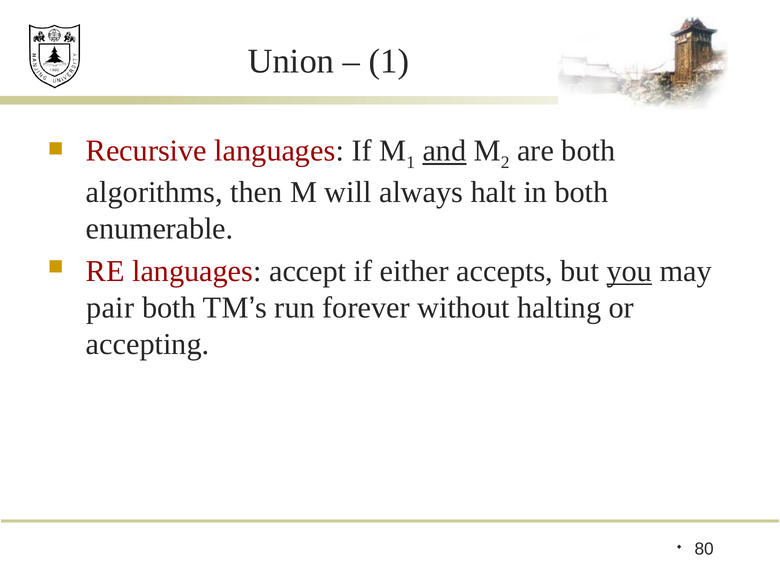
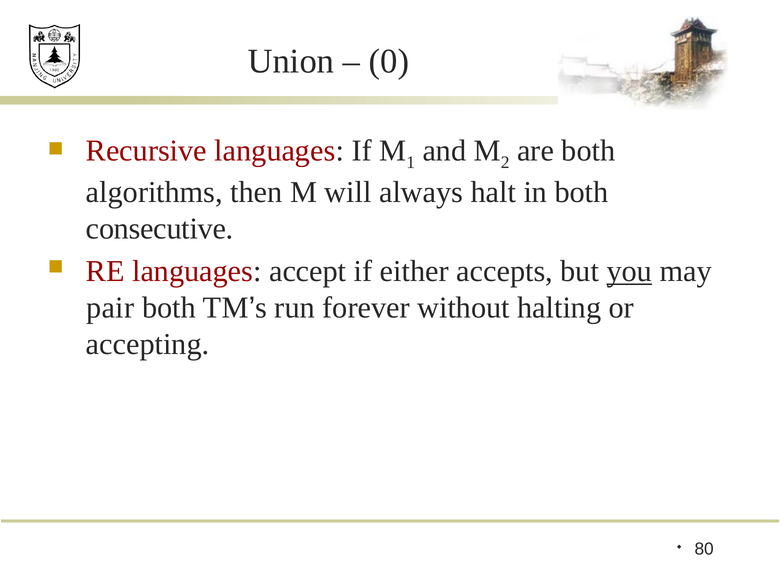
1: 1 -> 0 (389, 61)
and underline: present -> none (444, 151)
enumerable: enumerable -> consecutive (160, 229)
